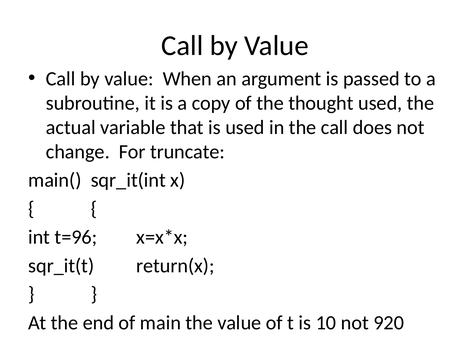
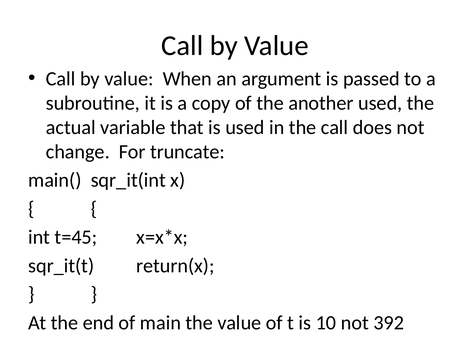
thought: thought -> another (321, 103)
t=96: t=96 -> t=45 (76, 237)
920: 920 -> 392 (389, 322)
